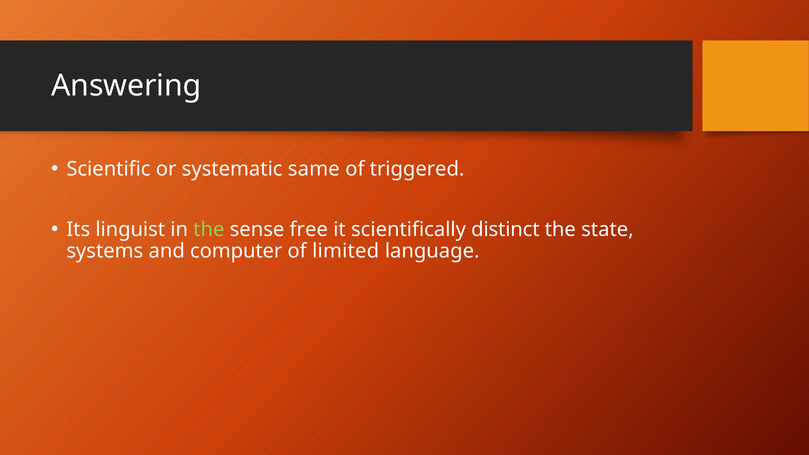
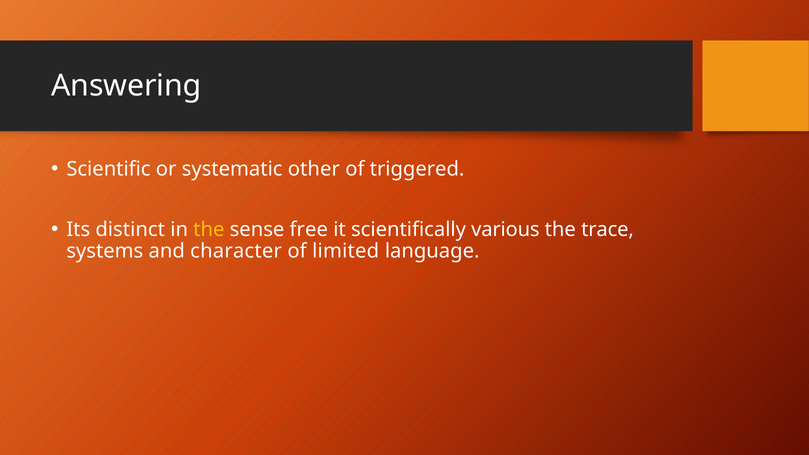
same: same -> other (314, 169)
linguist: linguist -> distinct (130, 229)
the colour: light green -> yellow (209, 229)
distinct: distinct -> various (505, 229)
state: state -> trace (608, 229)
computer: computer -> character (236, 251)
